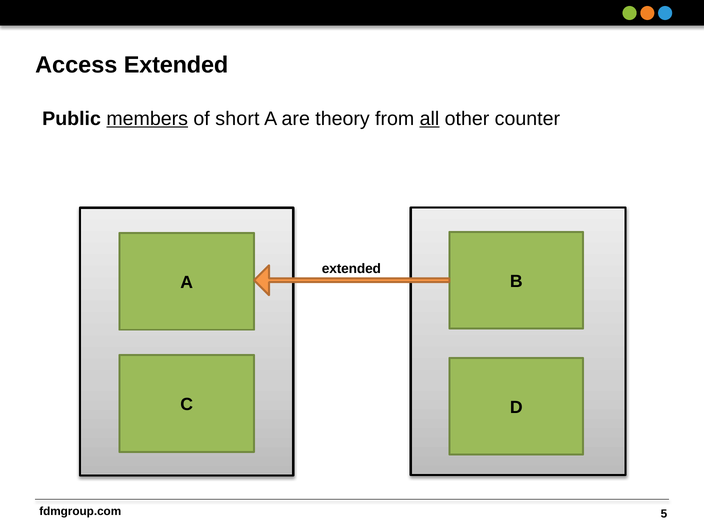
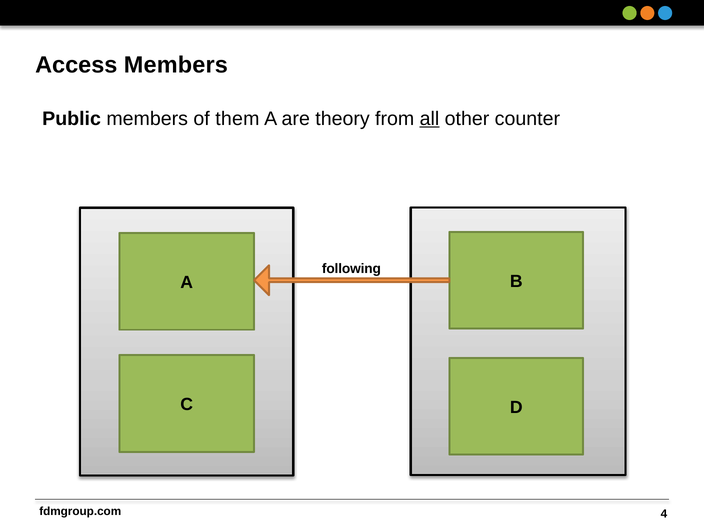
Access Extended: Extended -> Members (176, 65)
members underline: present -> none (147, 119)
short: short -> them (237, 119)
extended: extended -> following (351, 269)
5: 5 -> 4 (664, 514)
